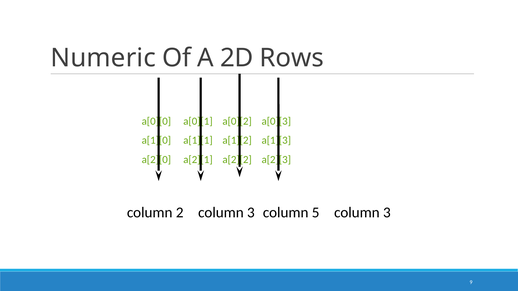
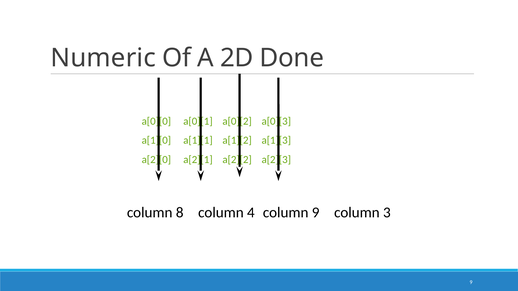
Rows: Rows -> Done (292, 58)
2: 2 -> 8 (180, 213)
3: 3 -> 4 (251, 213)
column 5: 5 -> 9 (316, 213)
